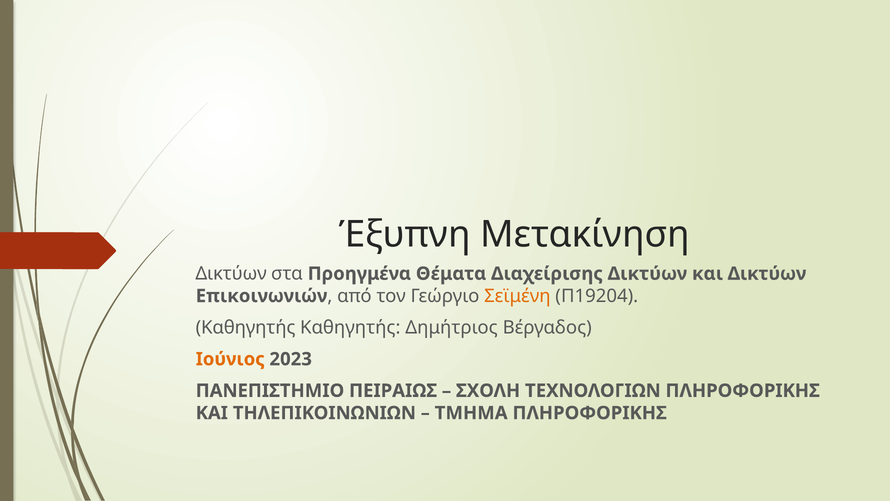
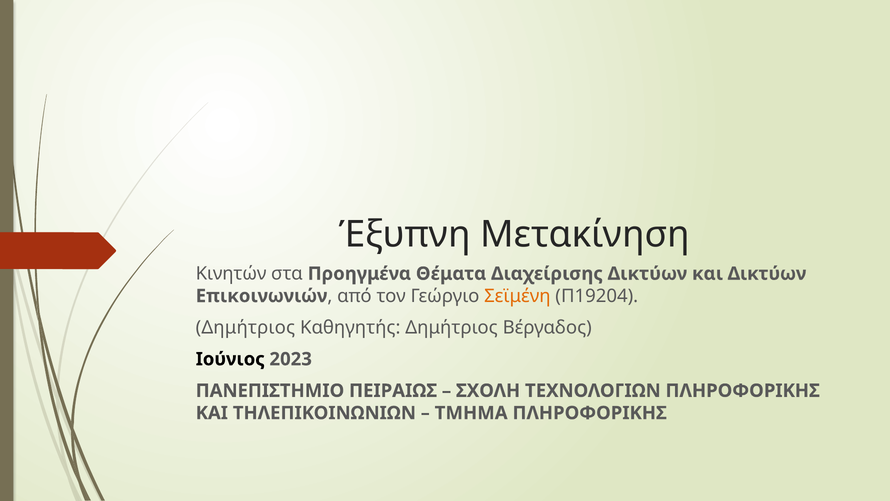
Δικτύων: Δικτύων -> Κινητών (231, 273)
Καθηγητής: Καθηγητής -> Δημήτριος (245, 327)
Ιούνιος colour: orange -> black (230, 359)
